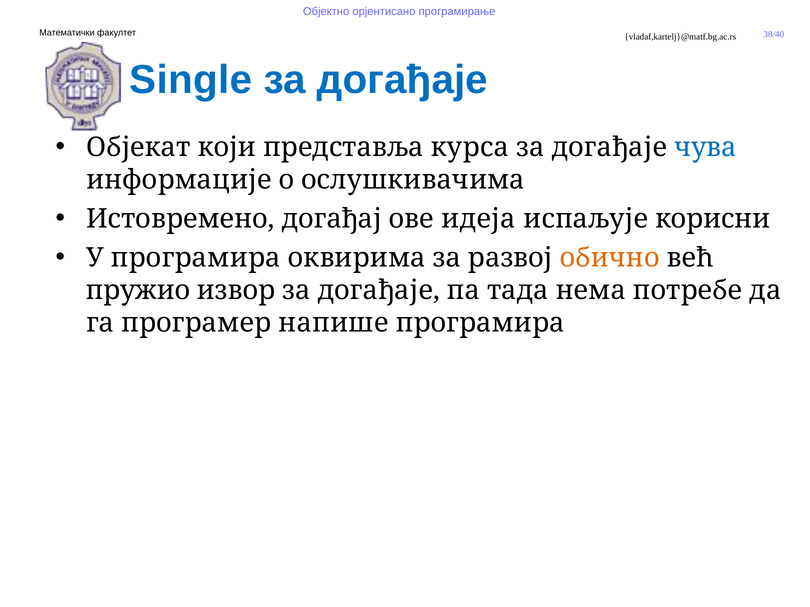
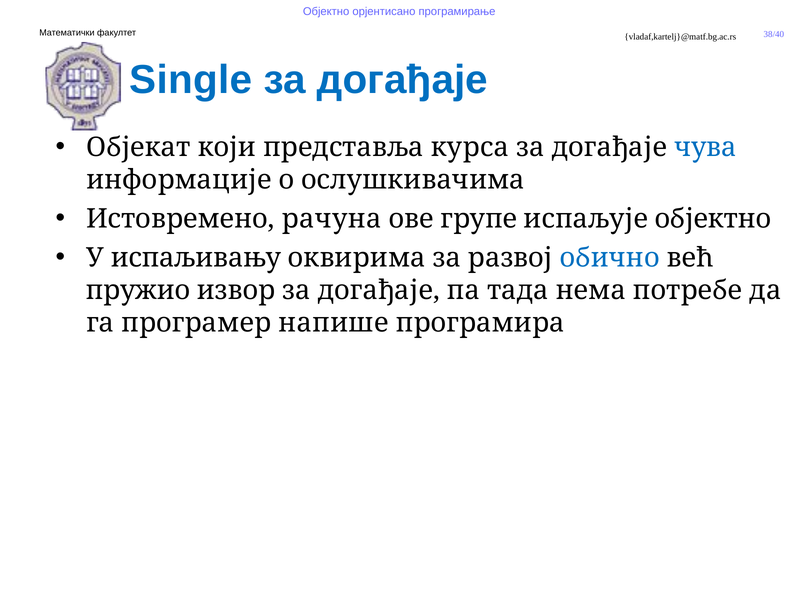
догађај: догађај -> рачуна (332, 219)
идеја: идеја -> групе (479, 219)
испаљује корисни: корисни -> објектно (713, 219)
У програмира: програмира -> испаљивању (196, 258)
обично colour: orange -> blue (610, 258)
